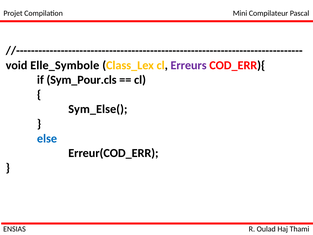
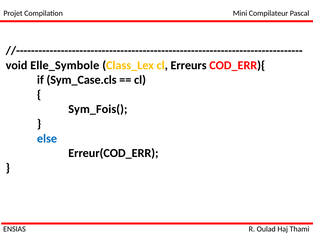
Erreurs colour: purple -> black (189, 65)
Sym_Pour.cls: Sym_Pour.cls -> Sym_Case.cls (82, 80)
Sym_Else(: Sym_Else( -> Sym_Fois( (98, 109)
